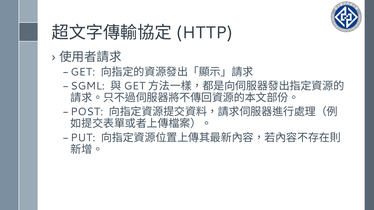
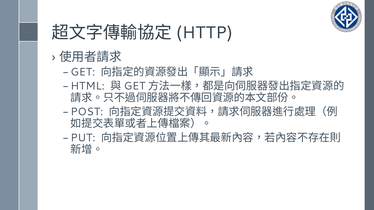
SGML: SGML -> HTML (88, 86)
